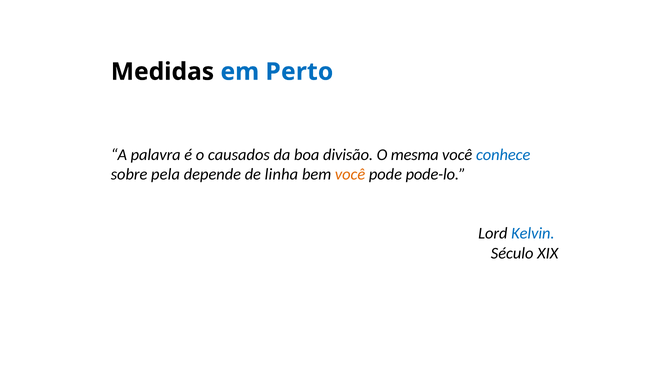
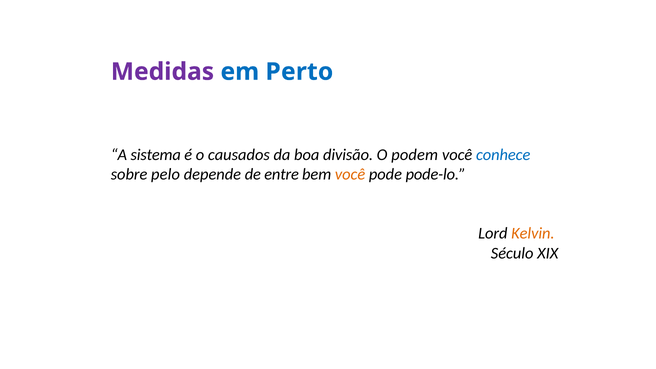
Medidas colour: black -> purple (162, 72)
palavra: palavra -> sistema (156, 155)
mesma: mesma -> podem (415, 155)
pela: pela -> pelo (166, 174)
linha: linha -> entre (282, 174)
Kelvin colour: blue -> orange (533, 234)
